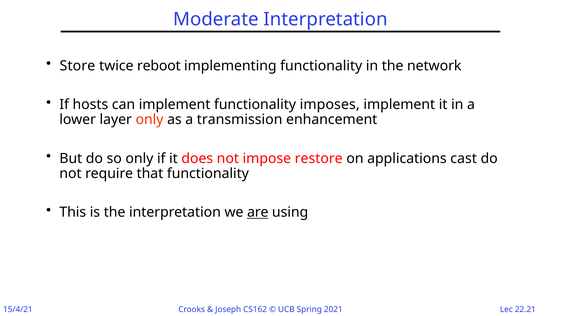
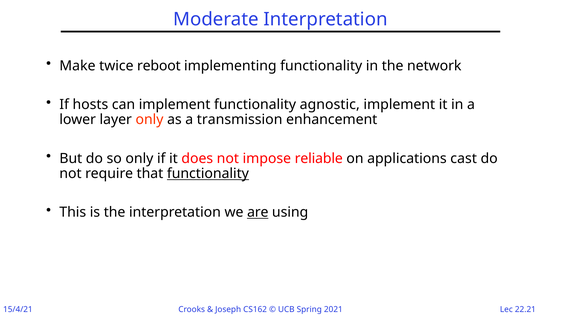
Store: Store -> Make (77, 66)
imposes: imposes -> agnostic (330, 104)
restore: restore -> reliable (319, 158)
functionality underline: none -> present (208, 173)
